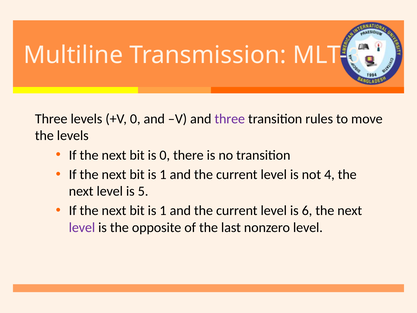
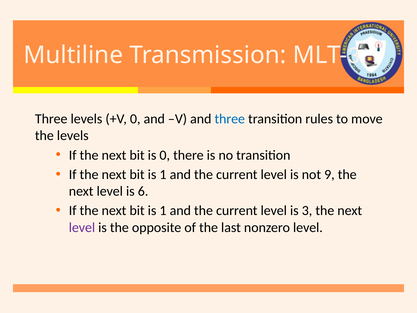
three colour: purple -> blue (230, 119)
4: 4 -> 9 (329, 174)
5: 5 -> 6 (143, 191)
is 6: 6 -> 3 (307, 211)
